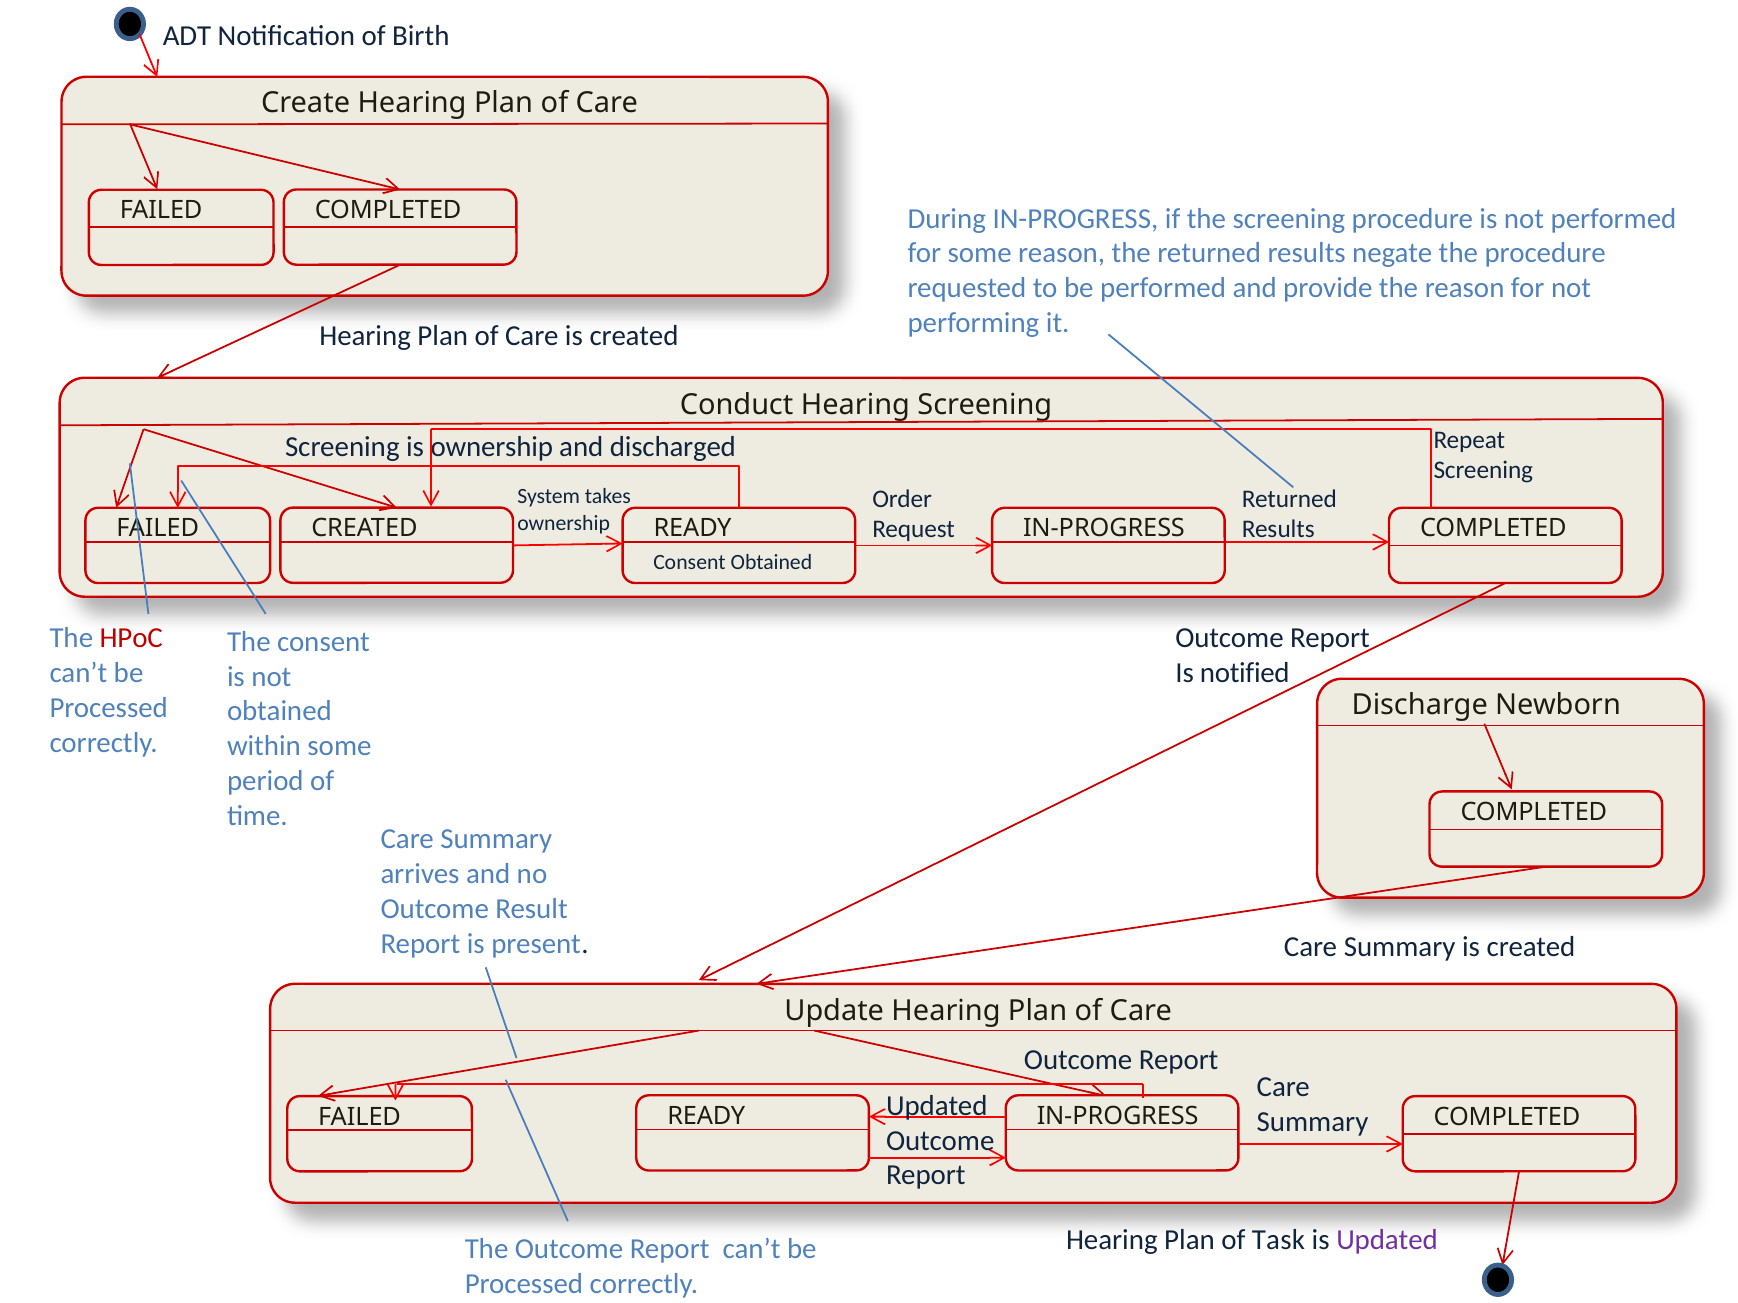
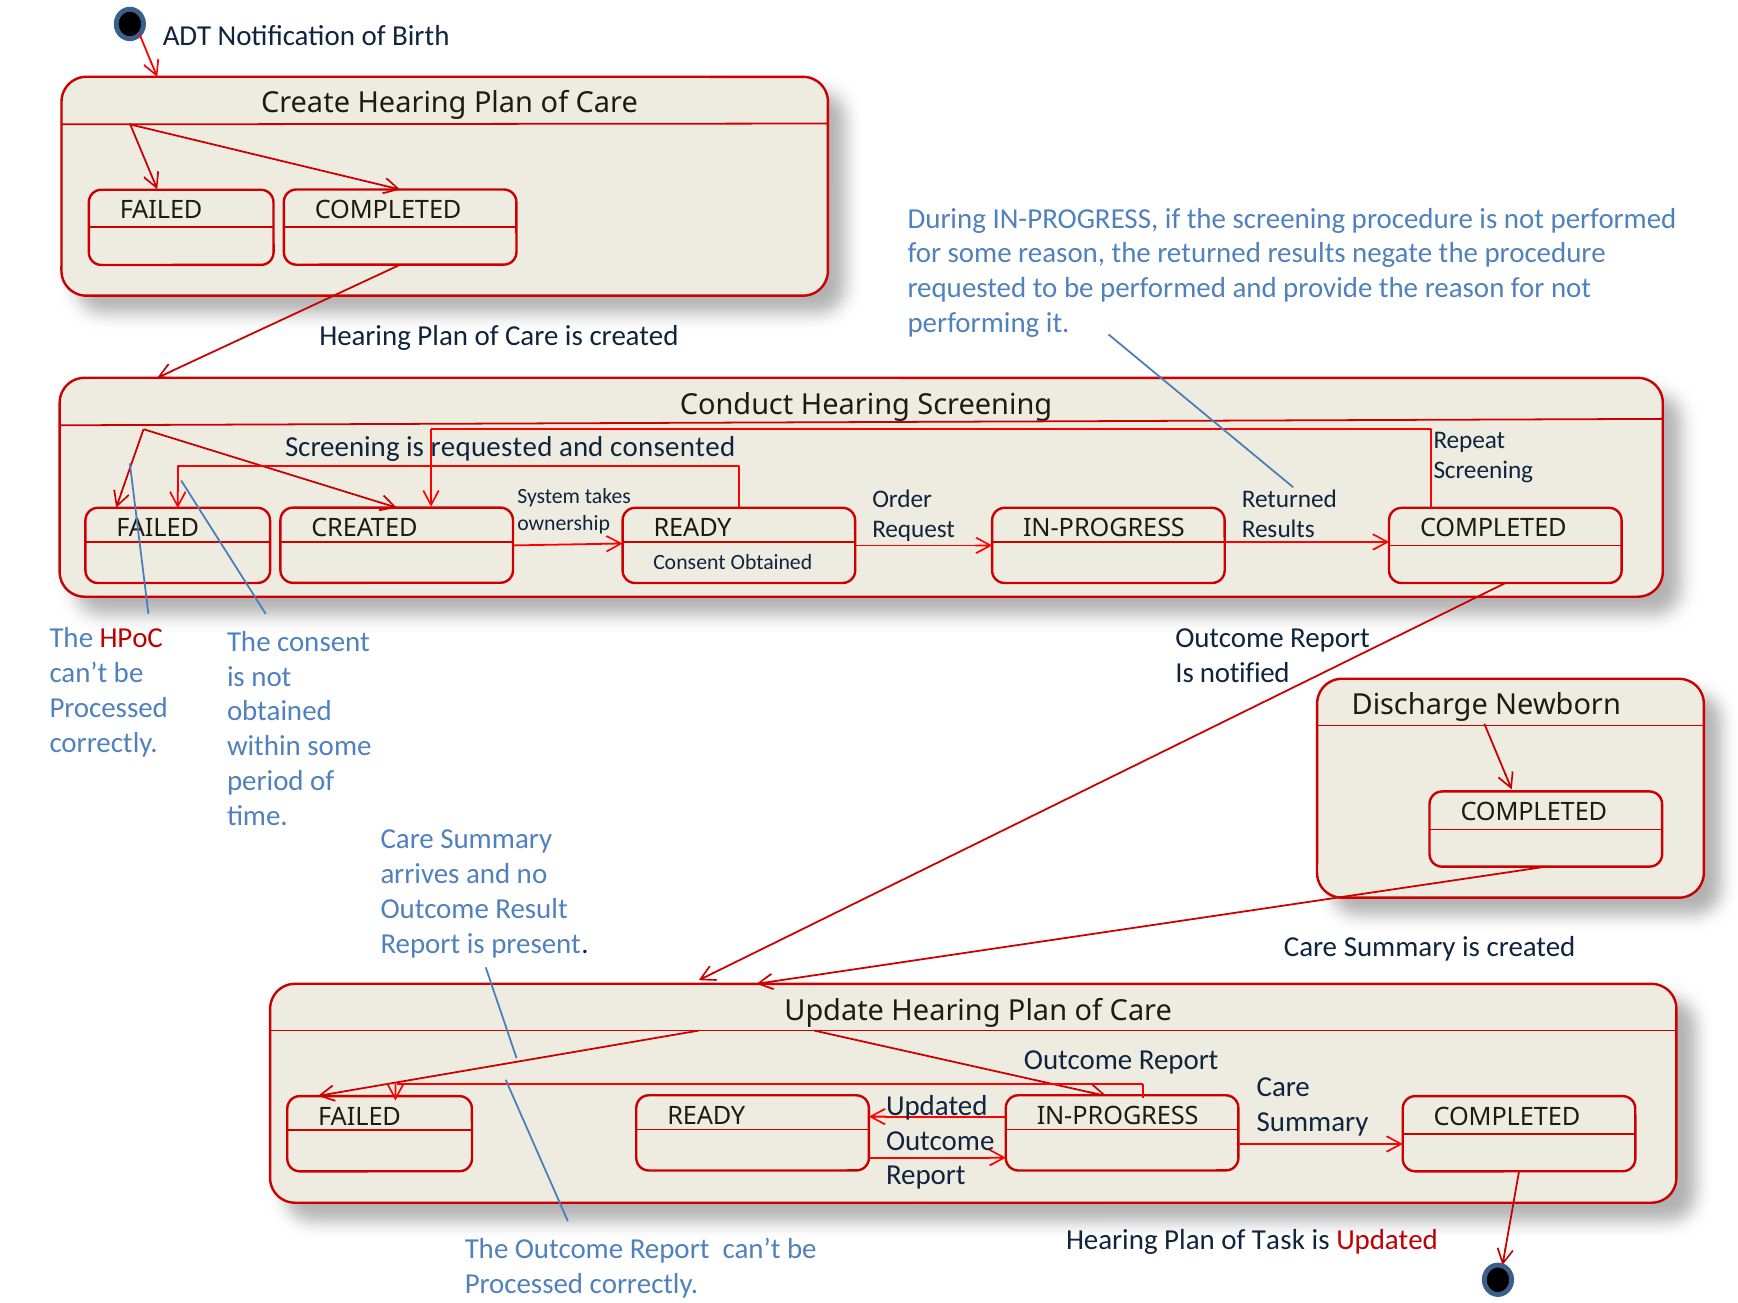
is ownership: ownership -> requested (492, 447)
discharged: discharged -> consented (673, 447)
Updated colour: purple -> red (1387, 1241)
